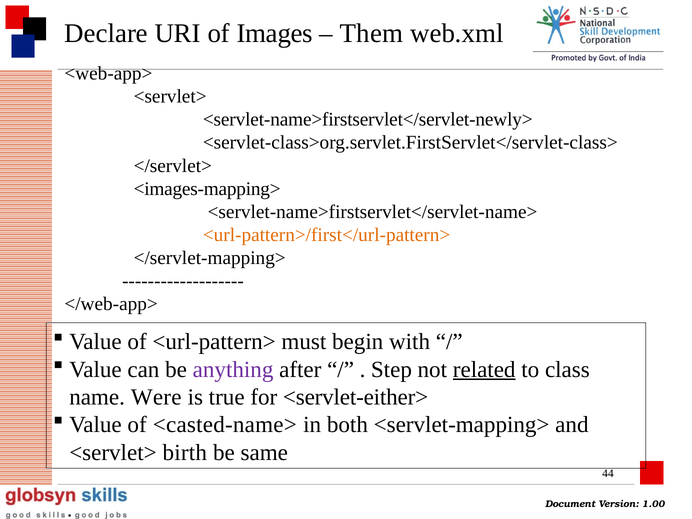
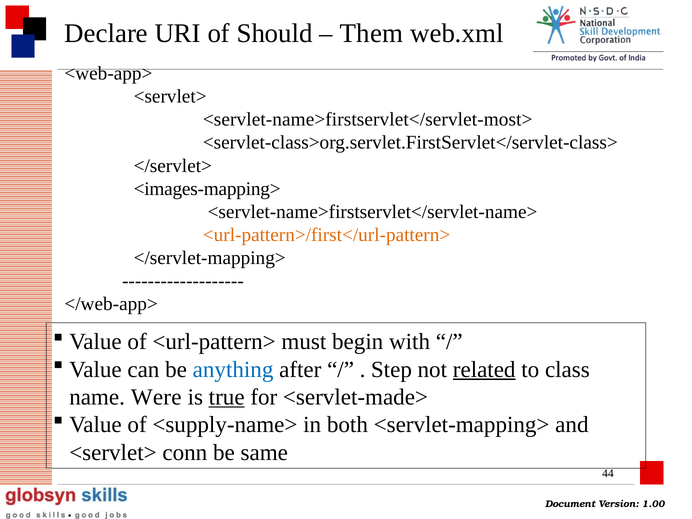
Images: Images -> Should (275, 34)
<servlet-name>firstservlet</servlet-newly>: <servlet-name>firstservlet</servlet-newly> -> <servlet-name>firstservlet</servlet-most> (368, 120)
anything colour: purple -> blue (233, 369)
true underline: none -> present (227, 397)
<servlet-either>: <servlet-either> -> <servlet-made> (355, 397)
<casted-name>: <casted-name> -> <supply-name> (225, 425)
birth: birth -> conn (185, 452)
